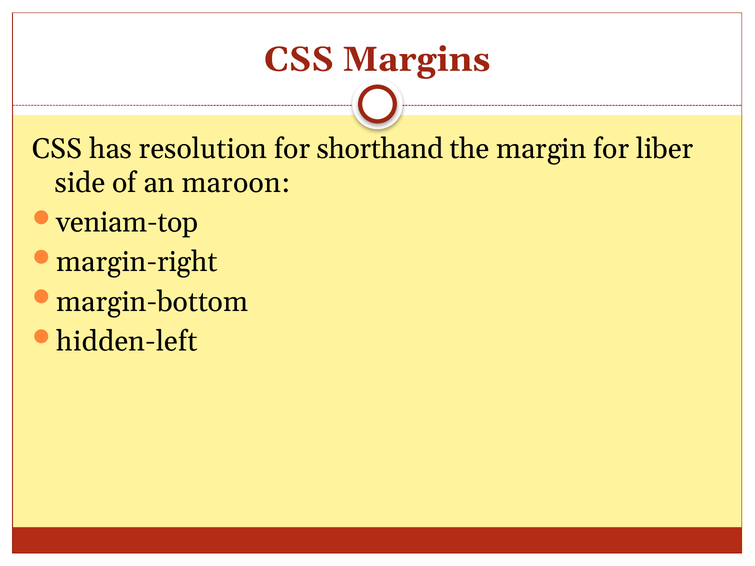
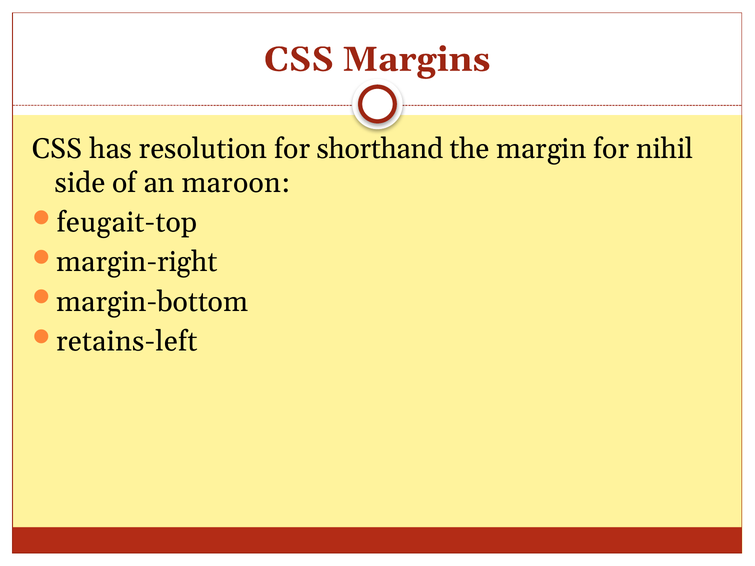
liber: liber -> nihil (665, 149)
veniam-top: veniam-top -> feugait-top (127, 222)
hidden-left: hidden-left -> retains-left (127, 342)
